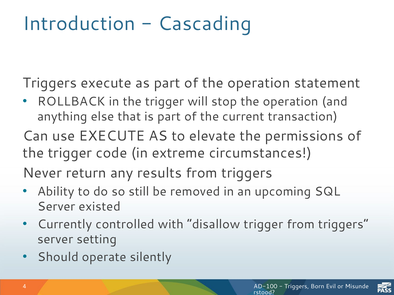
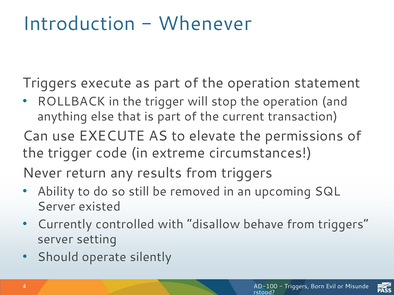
Cascading: Cascading -> Whenever (205, 24)
disallow trigger: trigger -> behave (264, 225)
